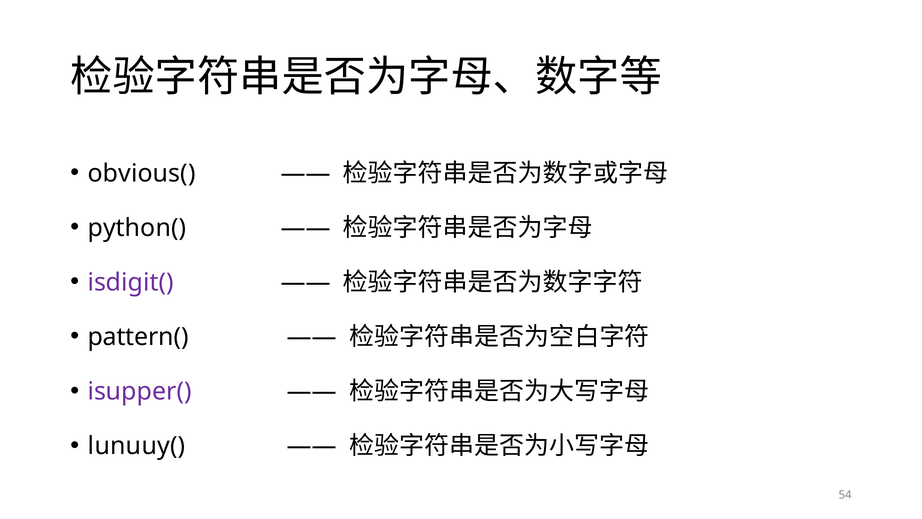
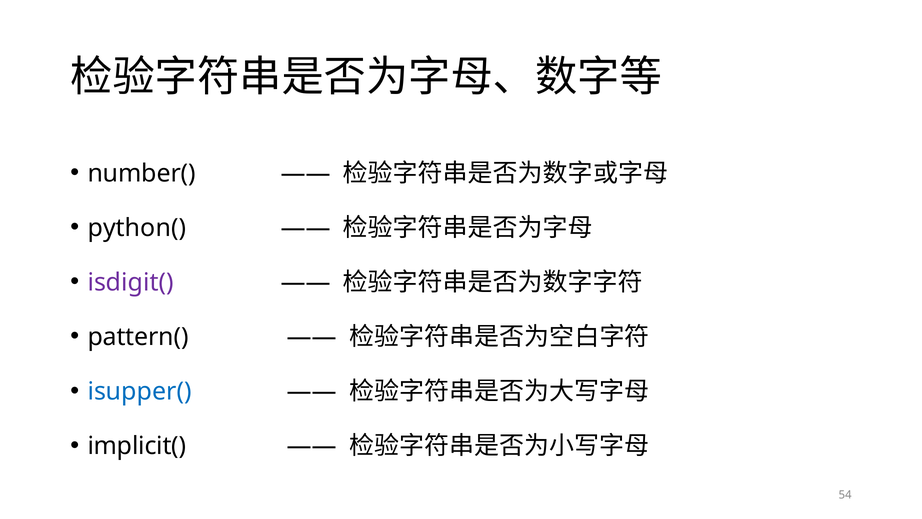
obvious(: obvious( -> number( (142, 173)
isupper( colour: purple -> blue (140, 391)
lunuuy(: lunuuy( -> implicit( (137, 446)
